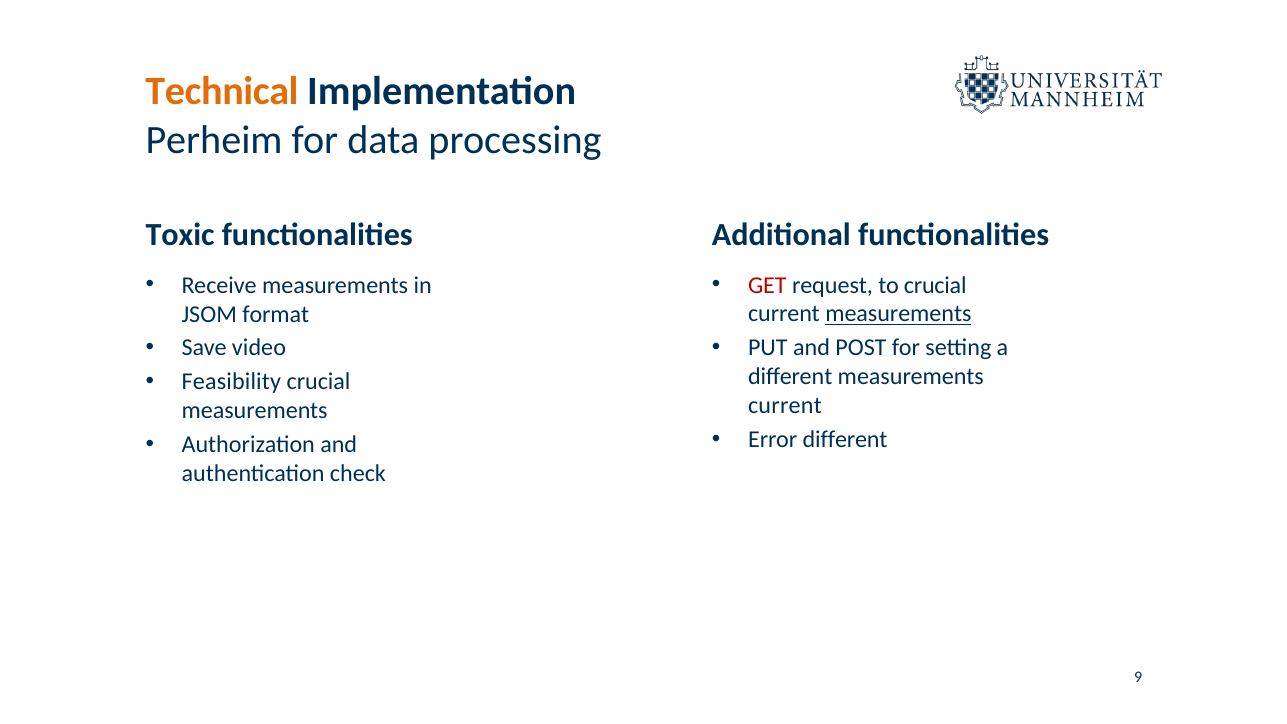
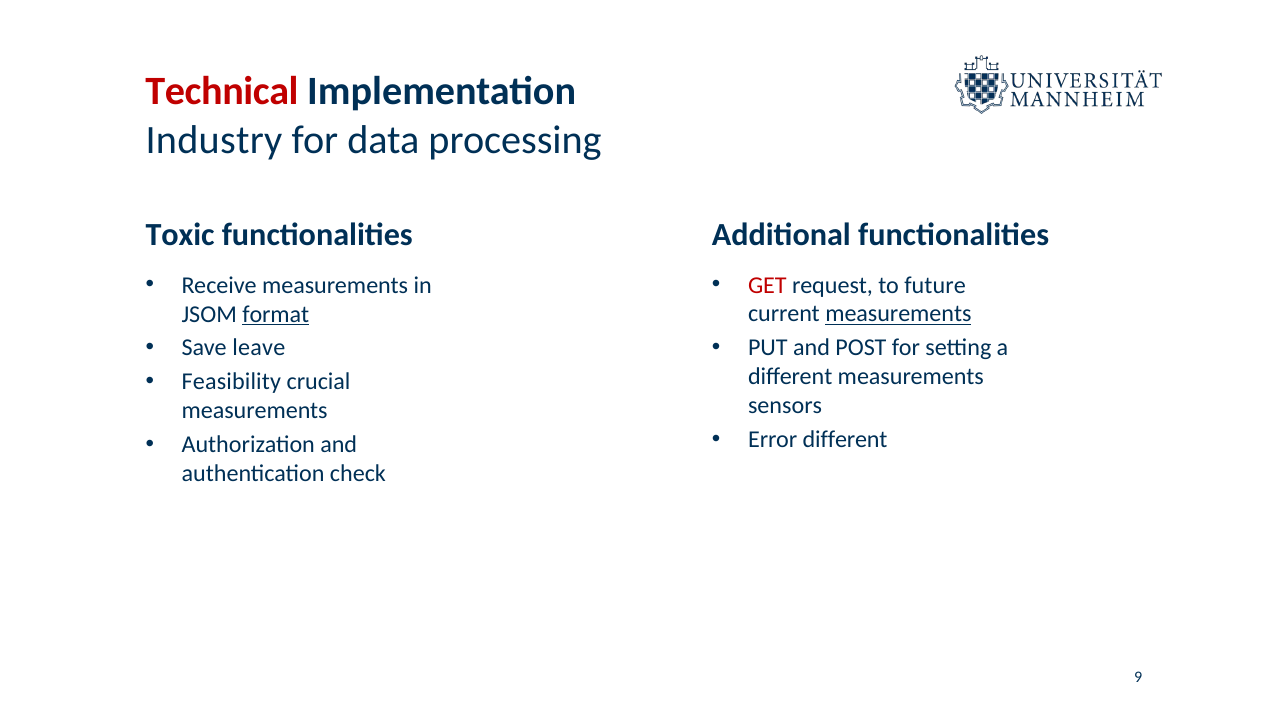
Technical colour: orange -> red (222, 92)
Perheim: Perheim -> Industry (214, 140)
to crucial: crucial -> future (935, 285)
format underline: none -> present (276, 314)
video: video -> leave (259, 348)
current: current -> sensors (785, 406)
